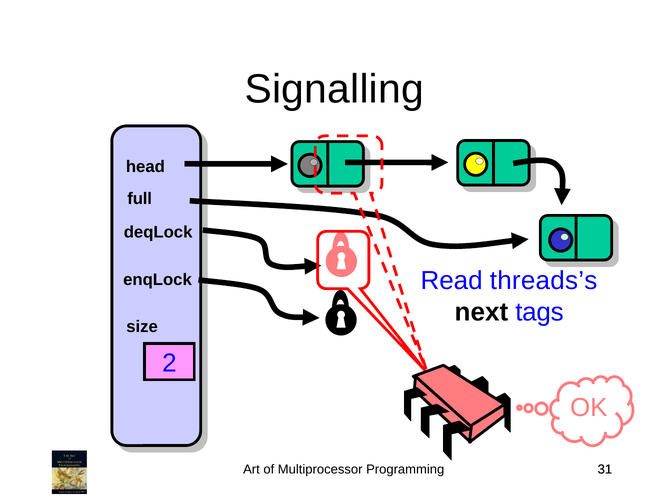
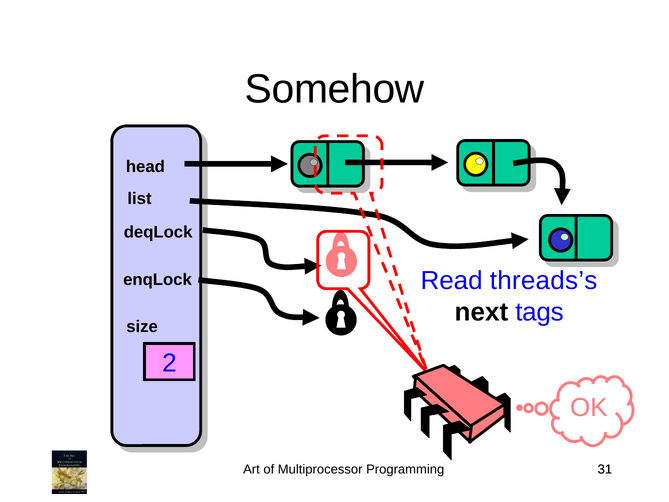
Signalling: Signalling -> Somehow (335, 89)
full: full -> list (140, 199)
